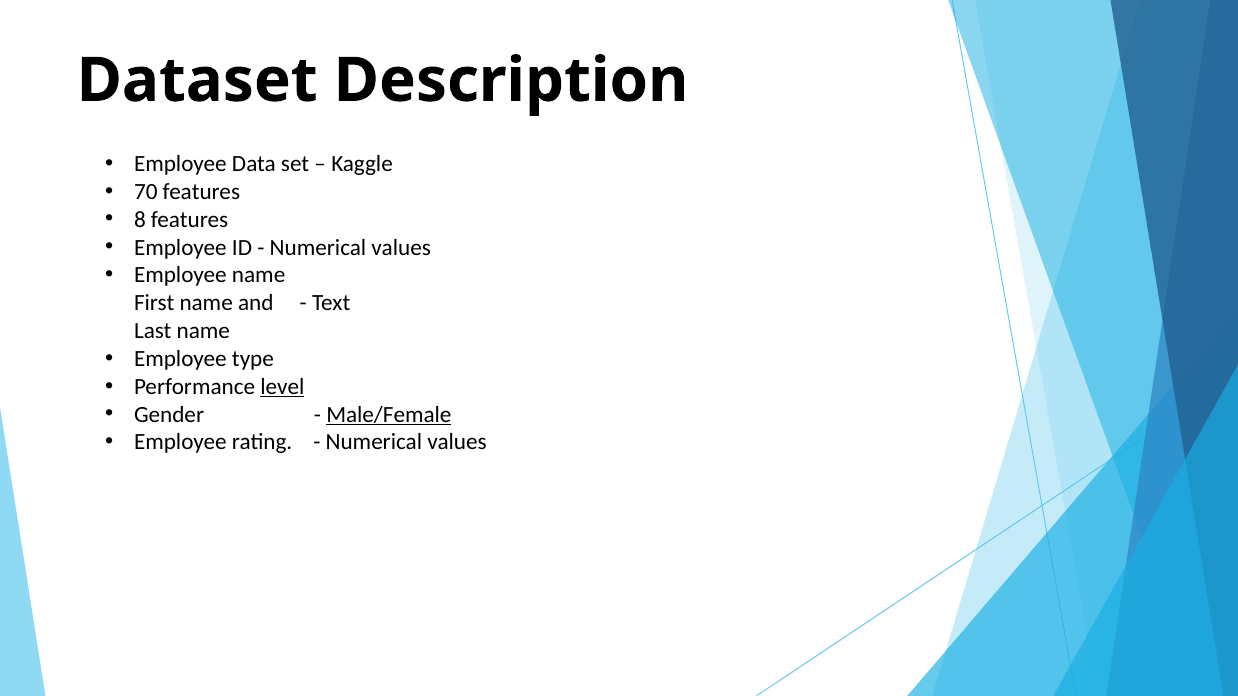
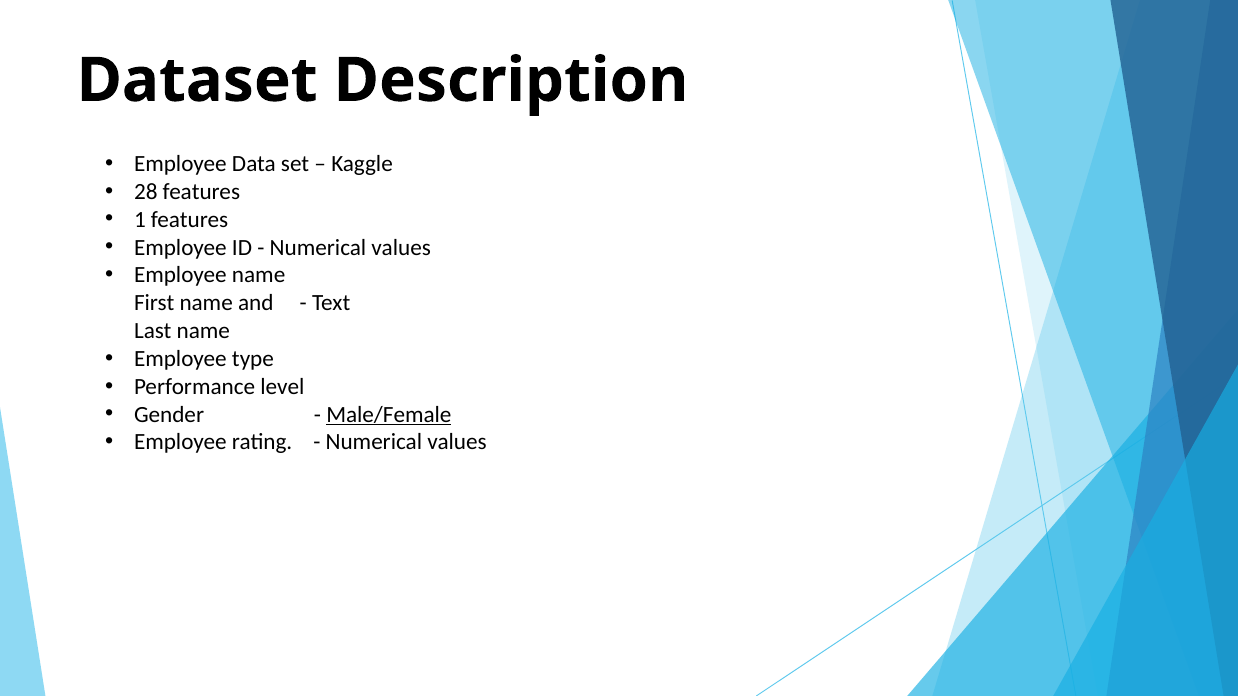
70: 70 -> 28 (146, 192)
8: 8 -> 1 (140, 220)
level underline: present -> none (282, 387)
